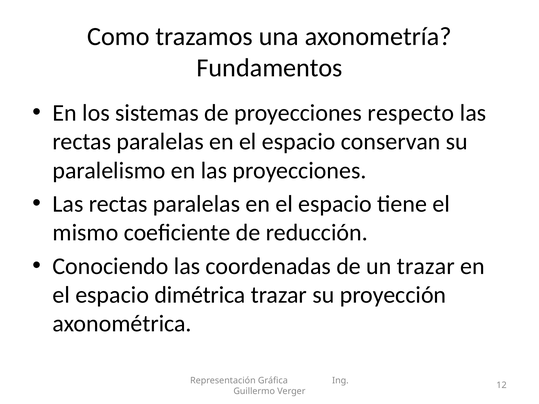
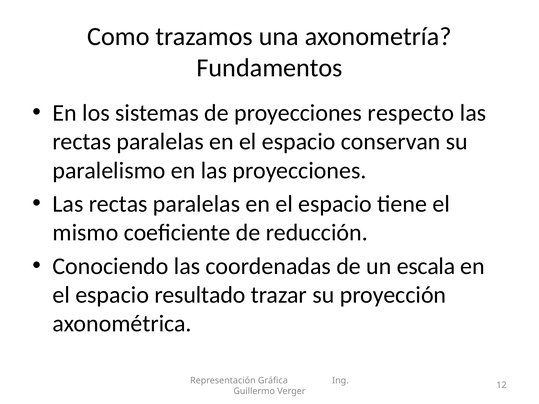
un trazar: trazar -> escala (426, 266)
dimétrica: dimétrica -> resultado (200, 295)
